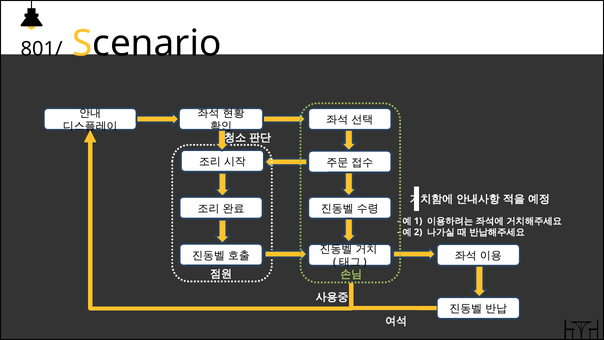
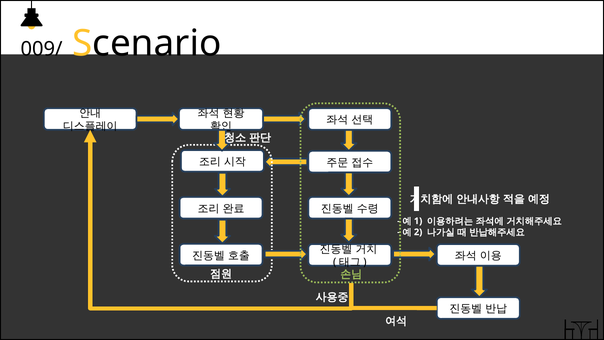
801/: 801/ -> 009/ (42, 49)
